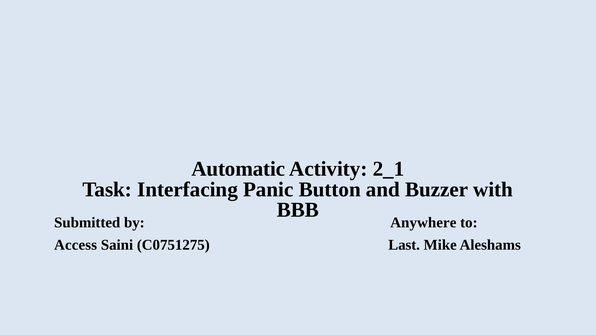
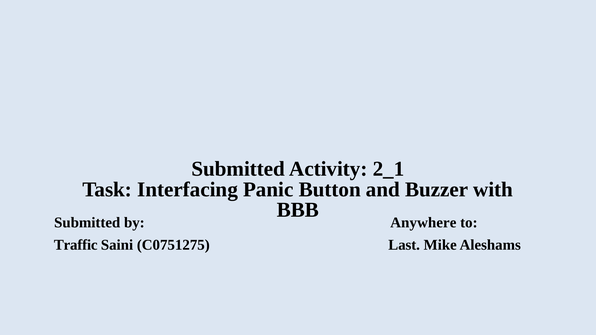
Automatic: Automatic -> Submitted (238, 169)
Access: Access -> Traffic (76, 245)
